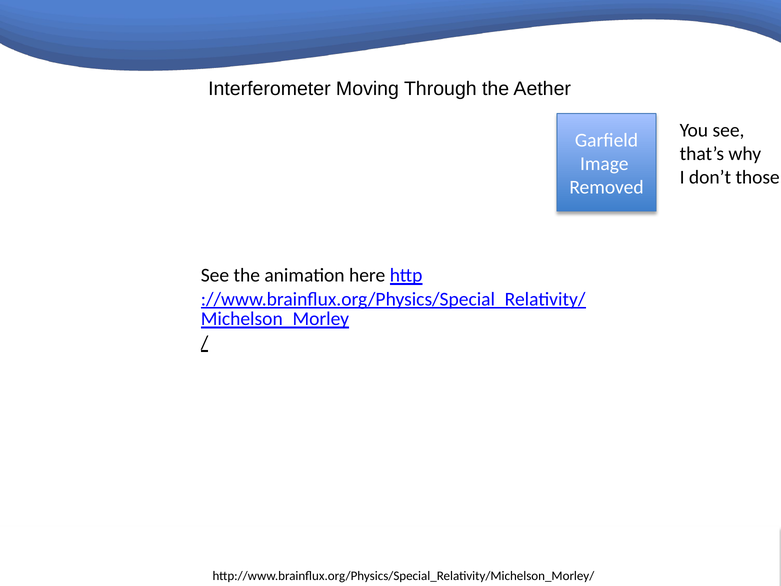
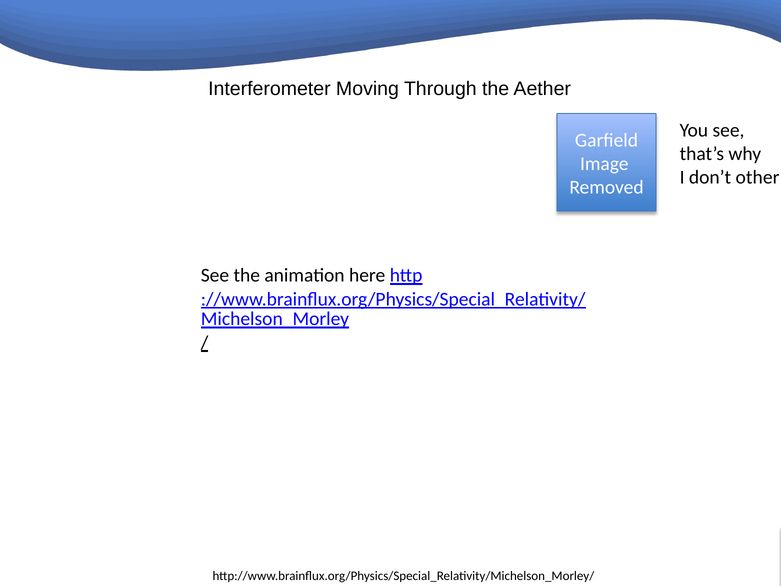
those: those -> other (758, 177)
